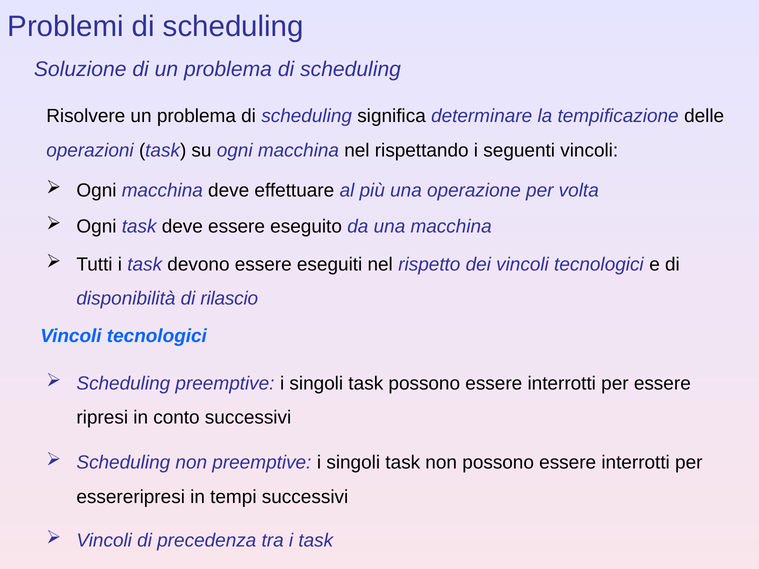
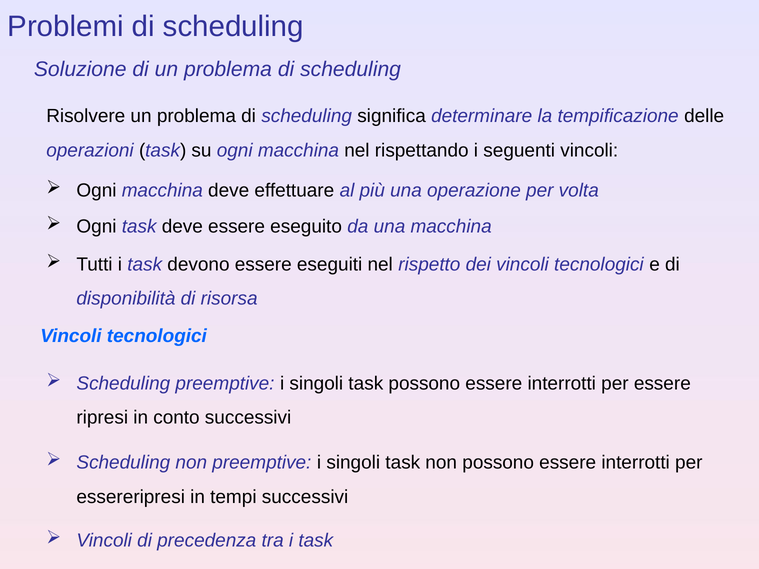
rilascio: rilascio -> risorsa (229, 299)
